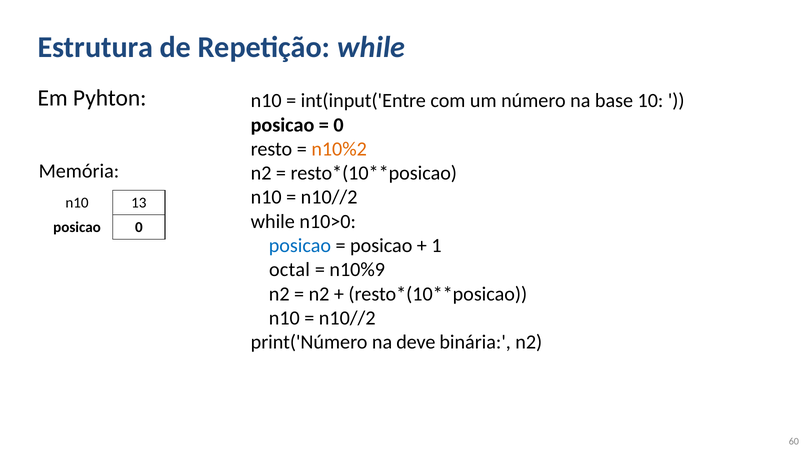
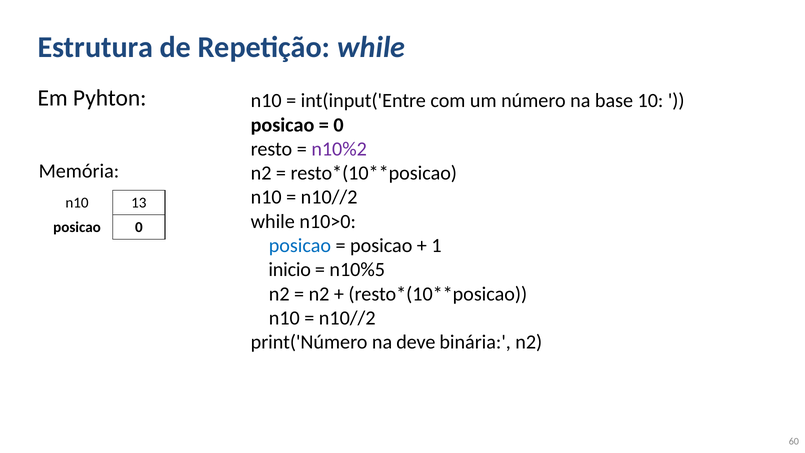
n10%2 colour: orange -> purple (339, 149)
octal: octal -> inicio (290, 270)
n10%9: n10%9 -> n10%5 (357, 270)
